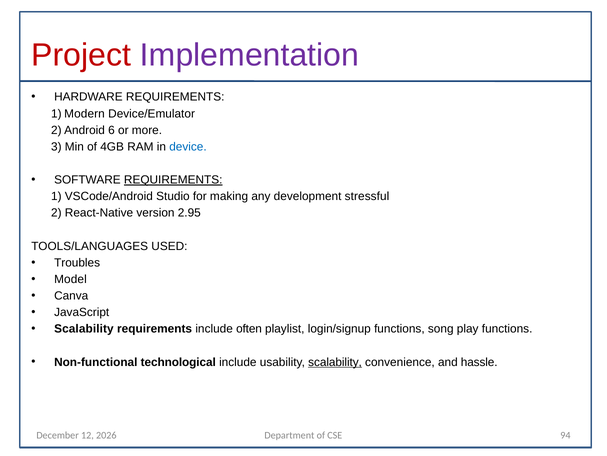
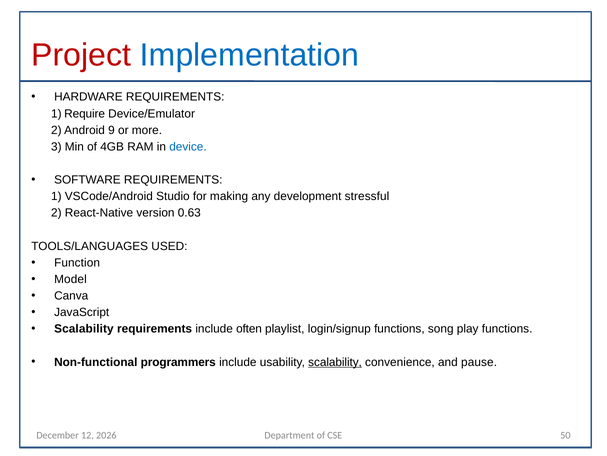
Implementation colour: purple -> blue (249, 55)
Modern: Modern -> Require (85, 113)
6: 6 -> 9 (111, 130)
REQUIREMENTS underline: present -> none (173, 180)
2.95: 2.95 -> 0.63 (189, 213)
Troubles: Troubles -> Function (77, 262)
technological: technological -> programmers (178, 362)
hassle: hassle -> pause (479, 362)
94: 94 -> 50 (565, 435)
